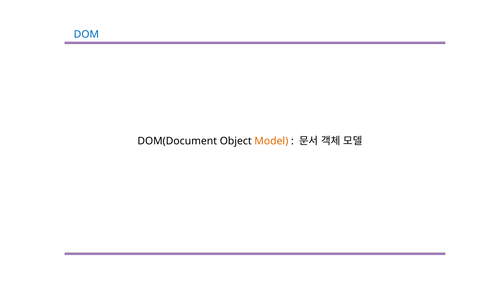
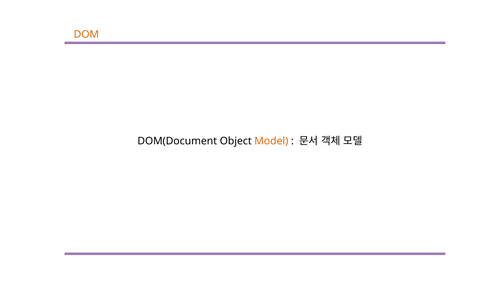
DOM colour: blue -> orange (86, 34)
